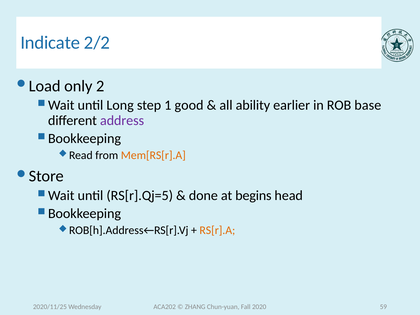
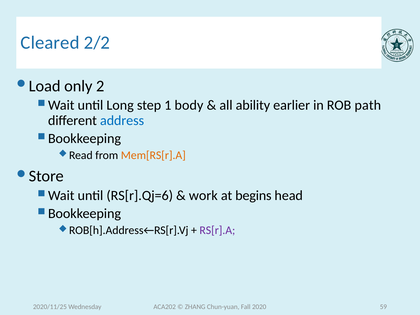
Indicate: Indicate -> Cleared (50, 43)
good: good -> body (189, 105)
base: base -> path (368, 105)
address colour: purple -> blue (122, 120)
RS[r].Qj=5: RS[r].Qj=5 -> RS[r].Qj=6 (140, 195)
done: done -> work (203, 195)
RS[r].A colour: orange -> purple (217, 230)
